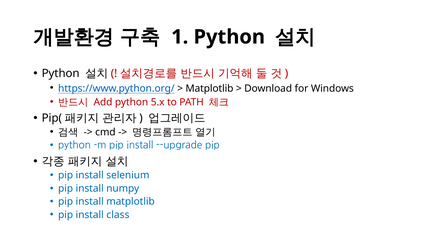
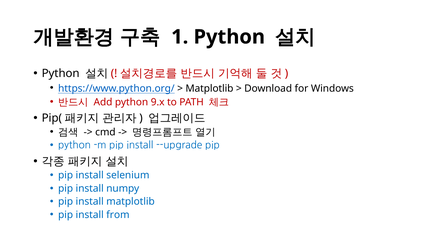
5.x: 5.x -> 9.x (158, 102)
class: class -> from (118, 215)
